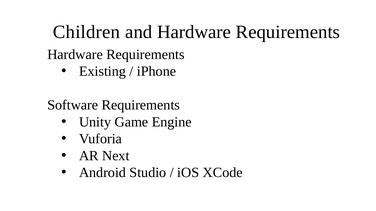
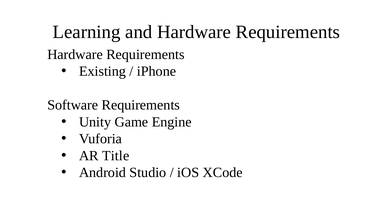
Children: Children -> Learning (87, 32)
Next: Next -> Title (116, 156)
